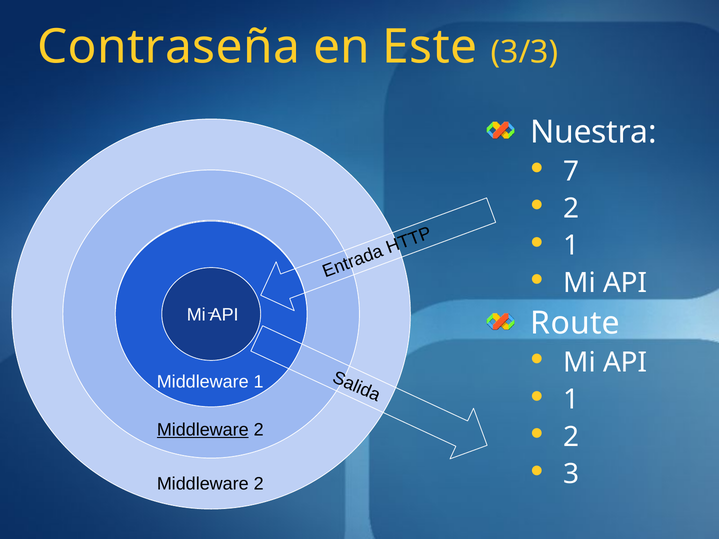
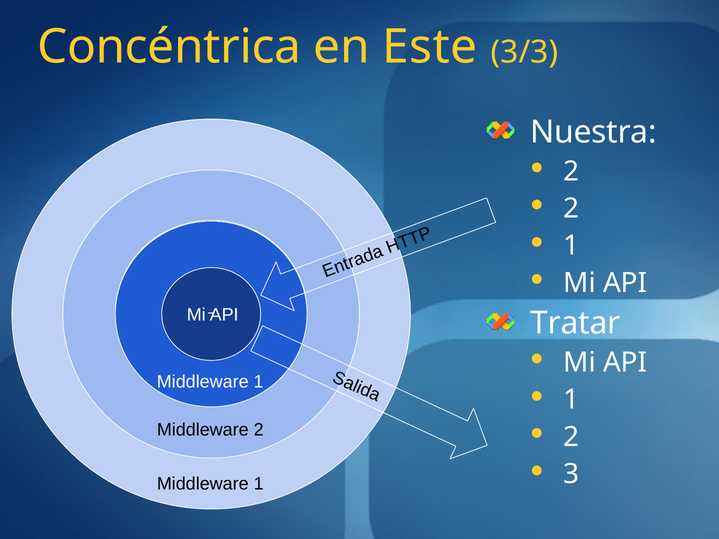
Contraseña: Contraseña -> Concéntrica (169, 47)
7: 7 -> 2 (571, 171)
Route: Route -> Tratar (575, 323)
Middleware underline: present -> none (203, 430)
2: 2 -> 1 (259, 484)
